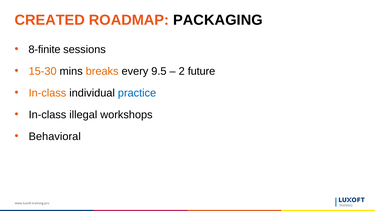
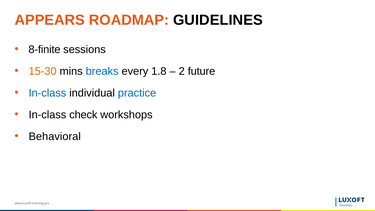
CREATED: CREATED -> APPEARS (50, 20)
PACKAGING: PACKAGING -> GUIDELINES (218, 20)
breaks colour: orange -> blue (102, 71)
9.5: 9.5 -> 1.8 (159, 71)
In-class colour: orange -> blue (47, 93)
illegal: illegal -> check (83, 115)
